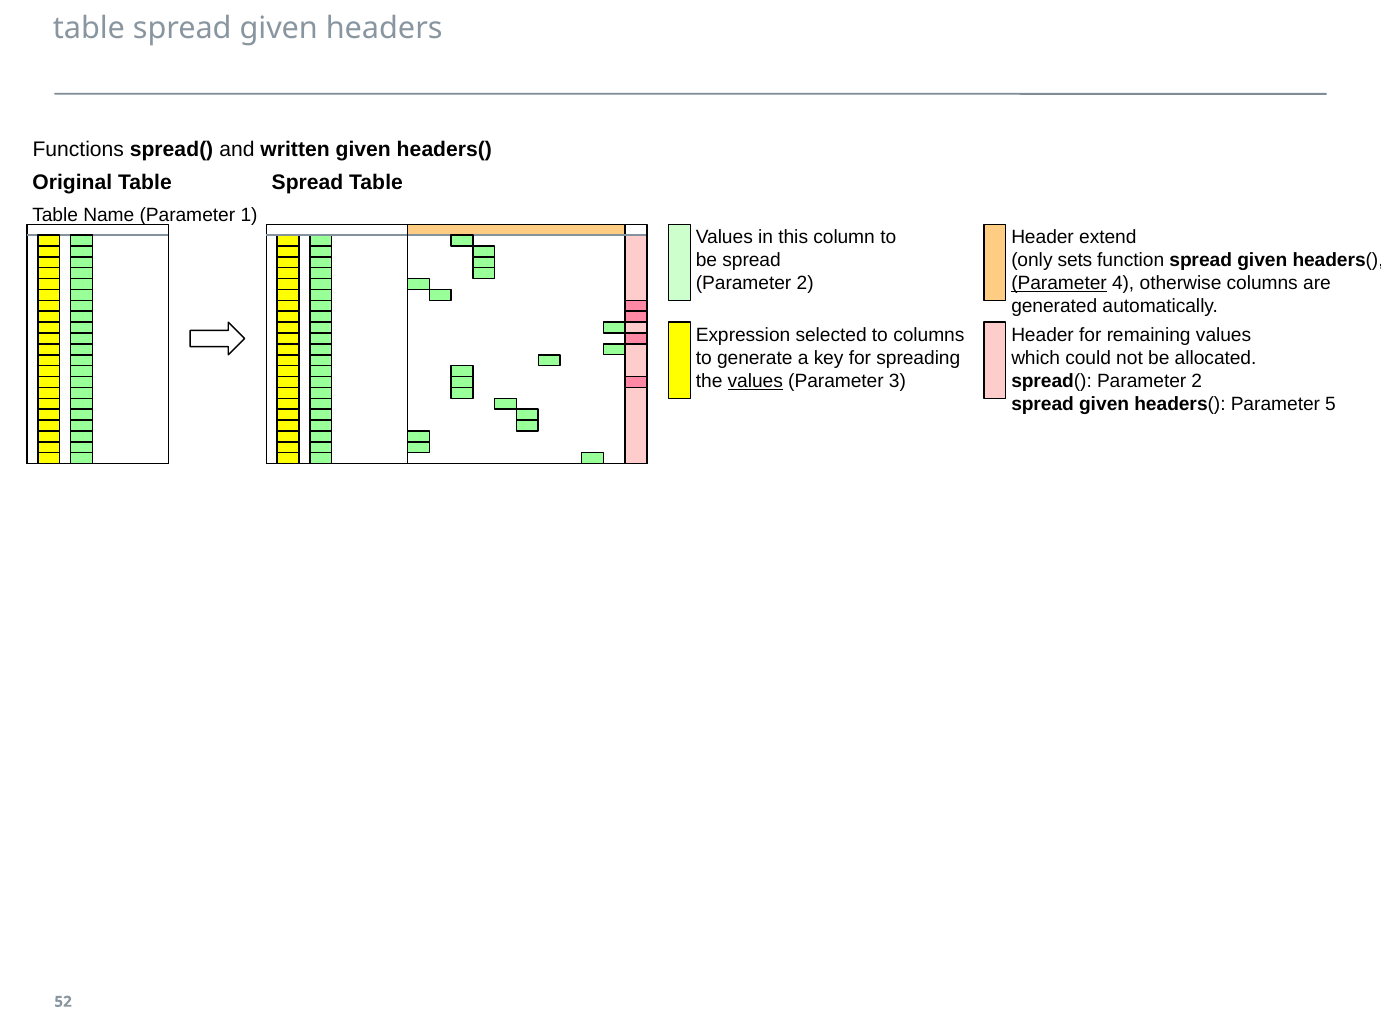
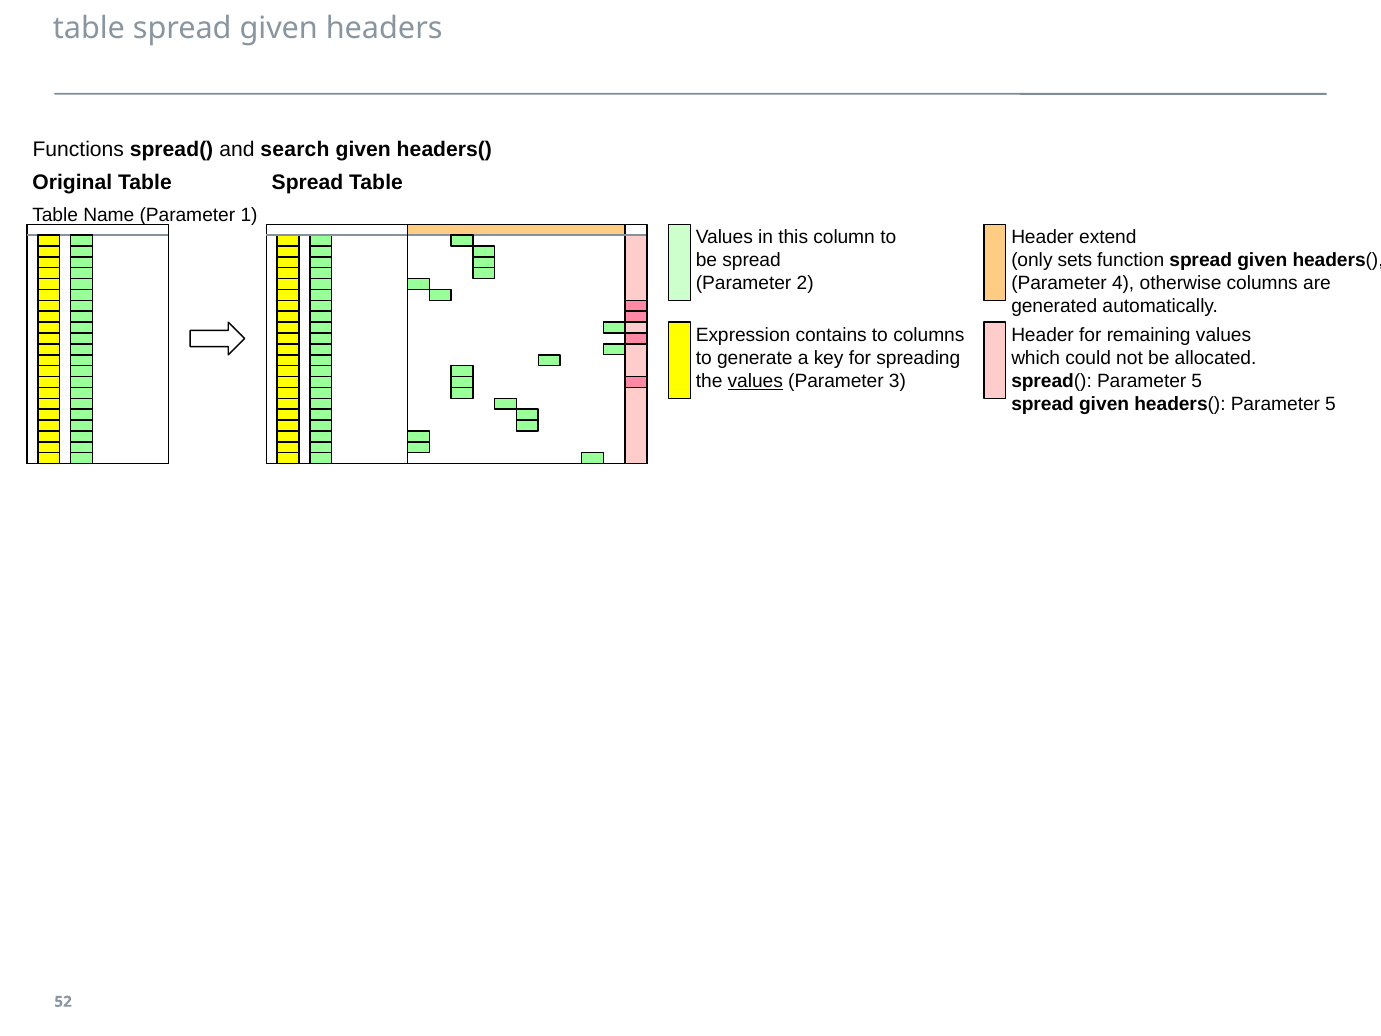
written: written -> search (295, 150)
Parameter underline: present -> none (1059, 283)
selected: selected -> contains (831, 335)
spread( Parameter 2: 2 -> 5 (1197, 381)
